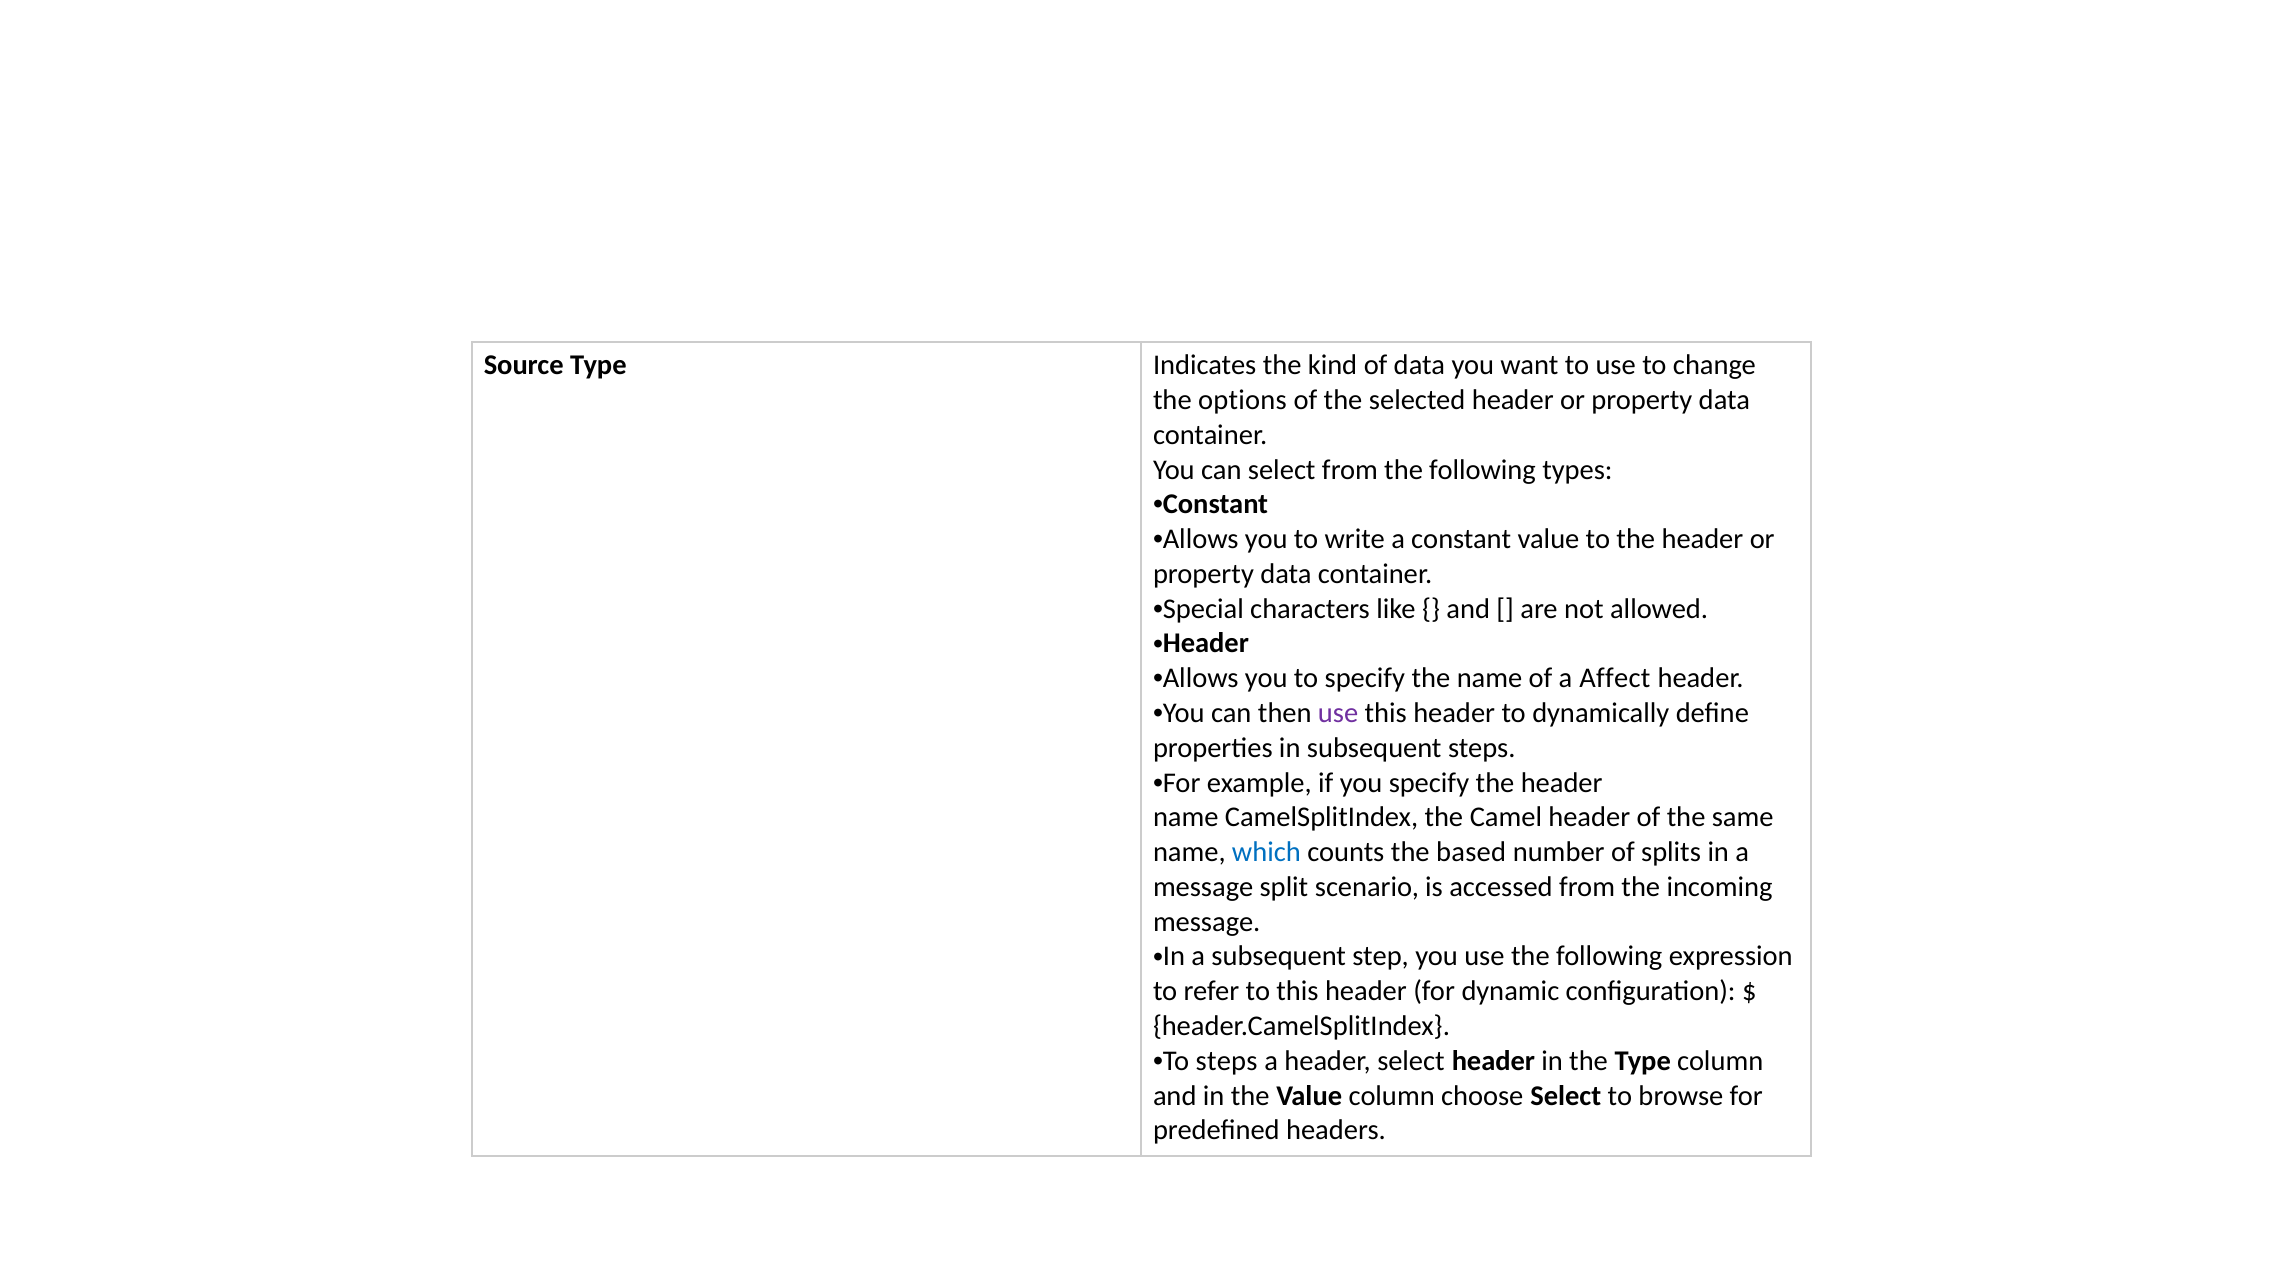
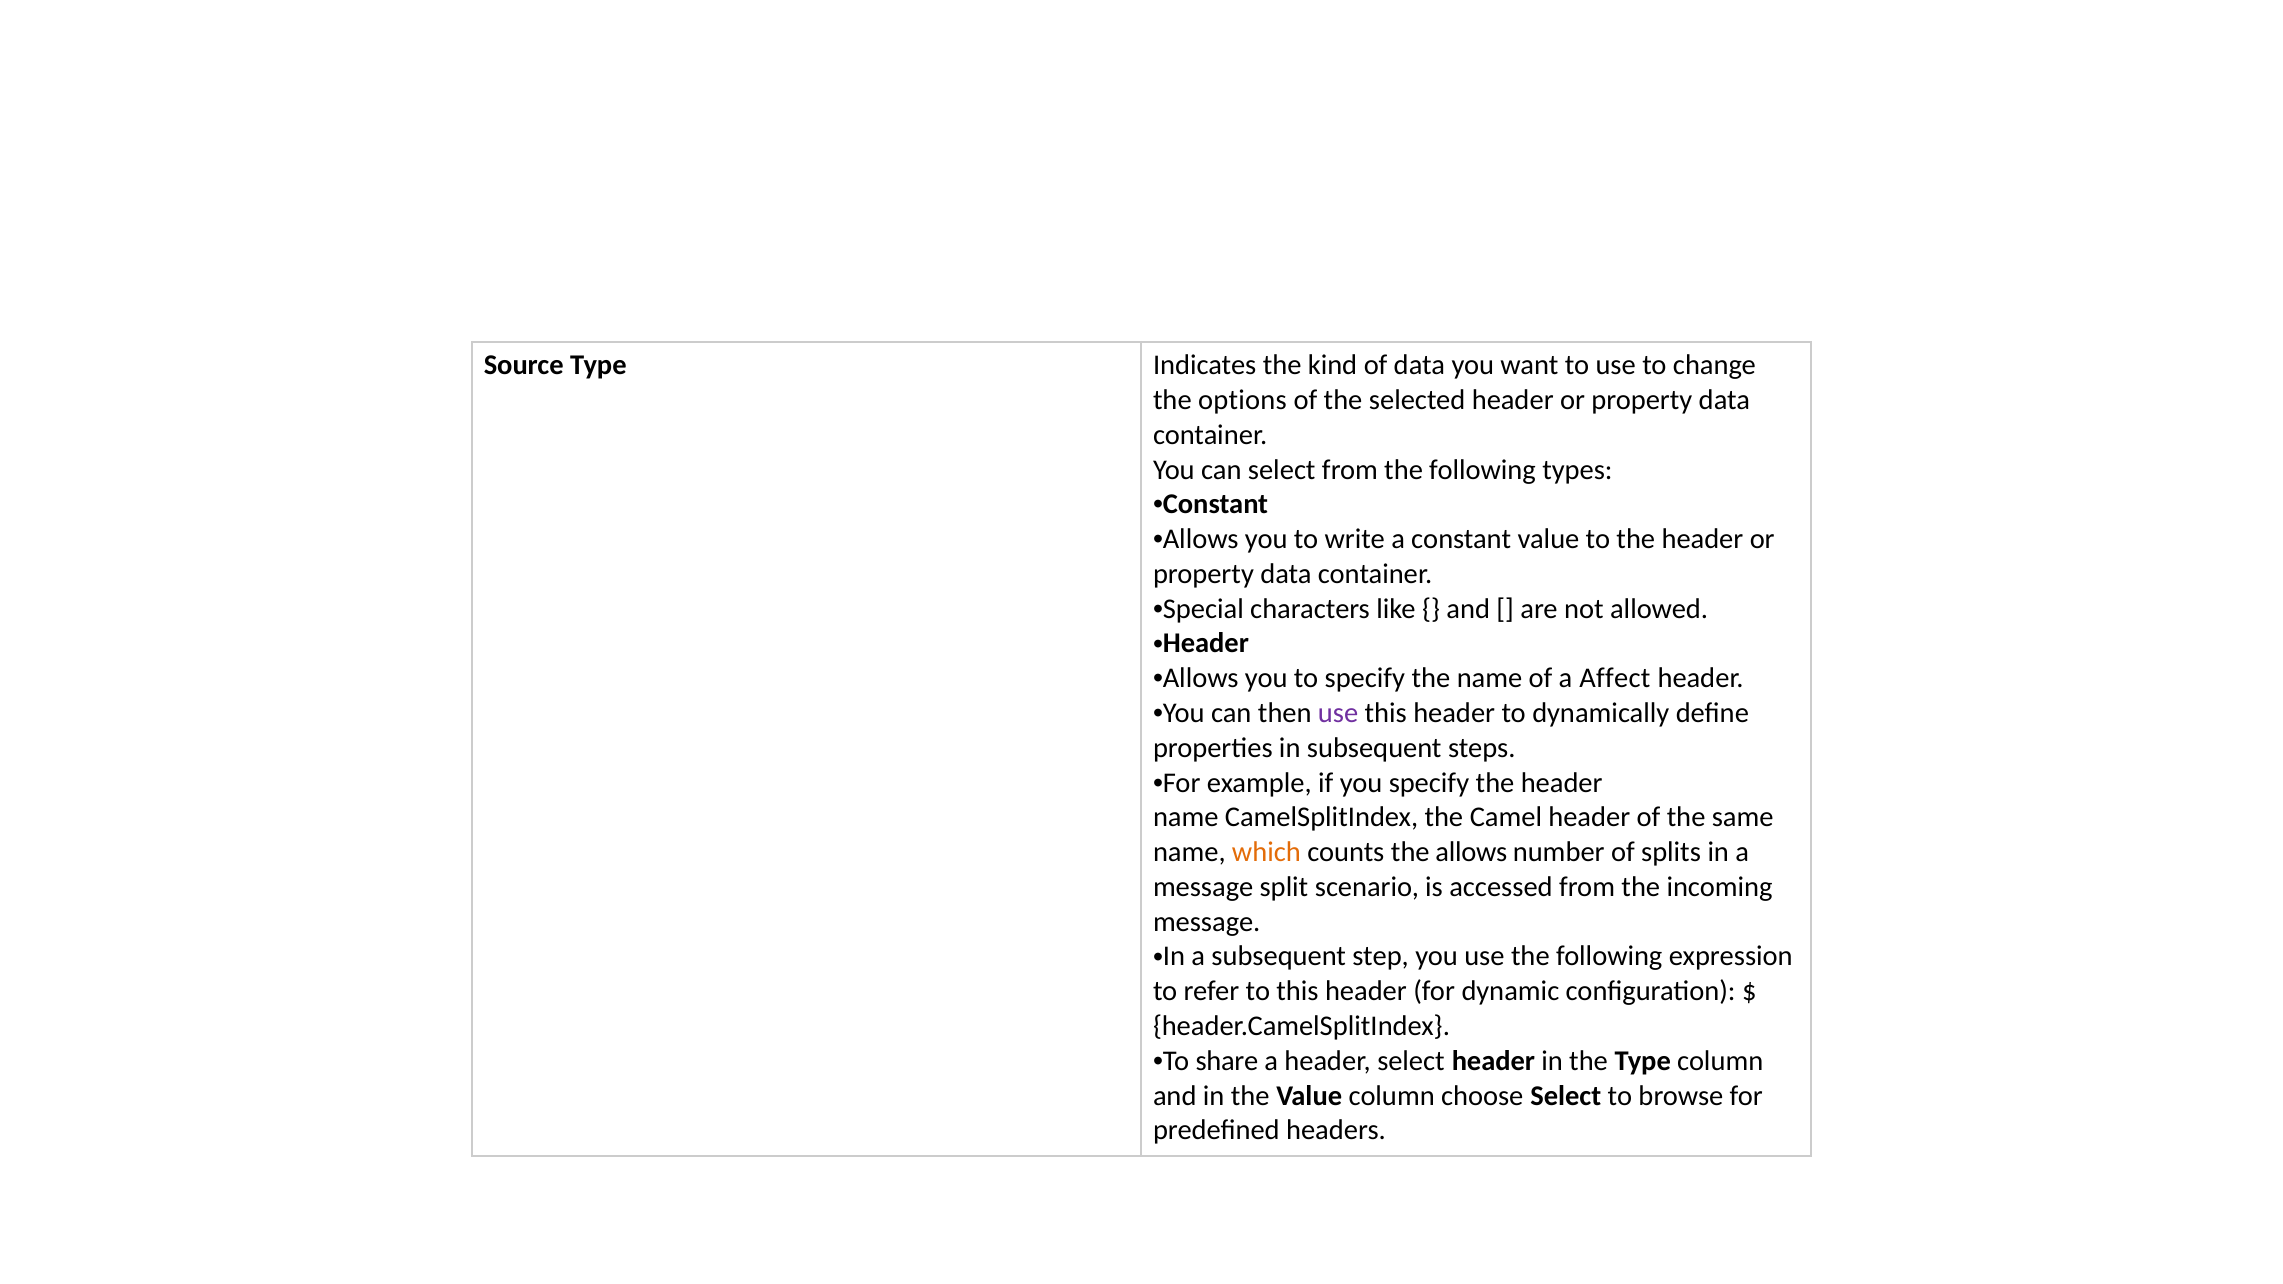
which colour: blue -> orange (1266, 852)
the based: based -> allows (1471, 852)
To steps: steps -> share (1227, 1061)
